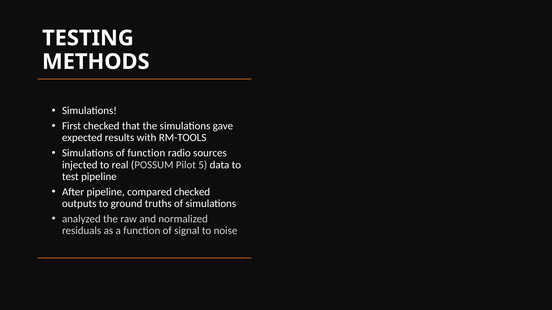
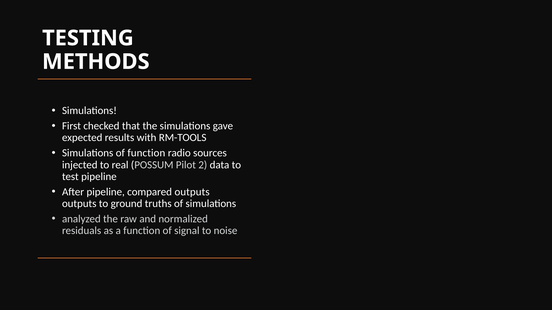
5: 5 -> 2 (203, 165)
compared checked: checked -> outputs (192, 192)
